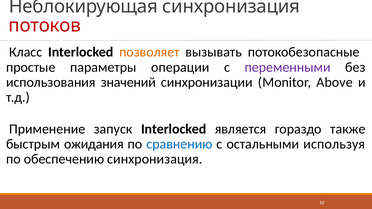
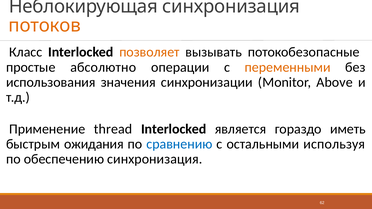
потоков colour: red -> orange (45, 25)
параметры: параметры -> абсолютно (103, 67)
переменными colour: purple -> orange (288, 67)
значений: значений -> значения (128, 82)
запуск: запуск -> thread (113, 129)
также: также -> иметь (348, 129)
